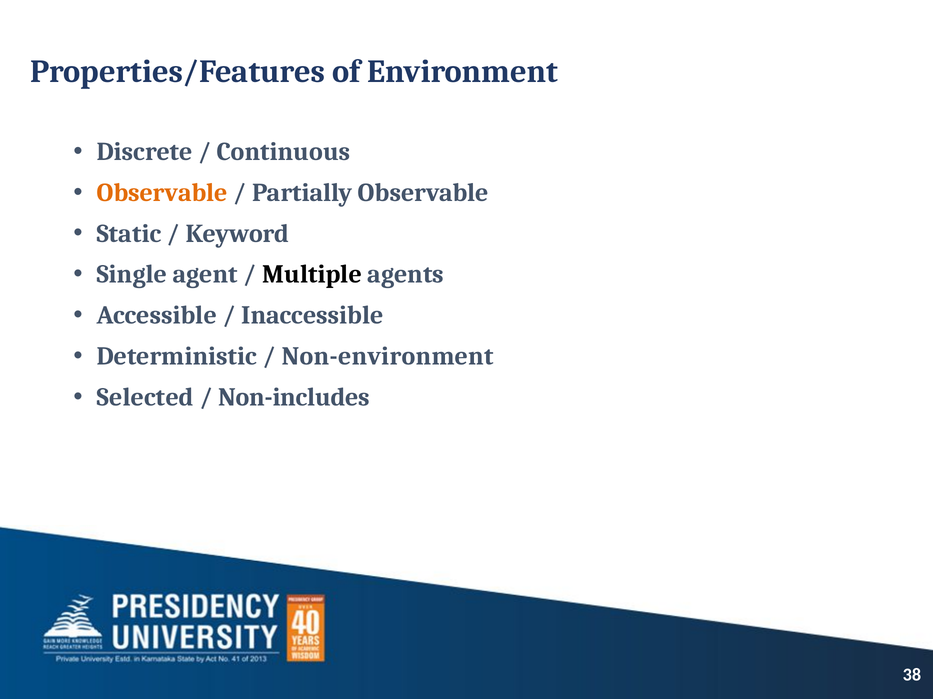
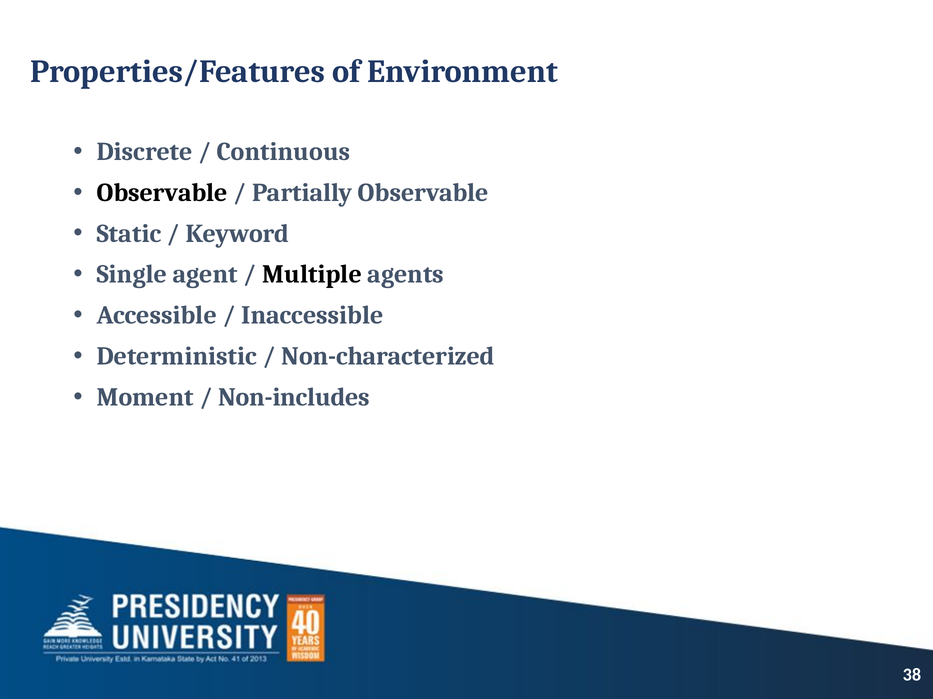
Observable colour: orange -> black (162, 193)
Non-environment: Non-environment -> Non-characterized (388, 357)
Selected: Selected -> Moment (145, 398)
